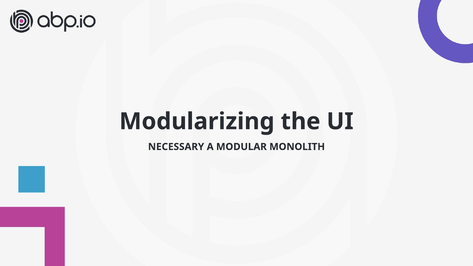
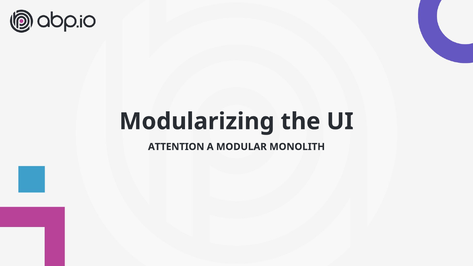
NECESSARY: NECESSARY -> ATTENTION (176, 147)
